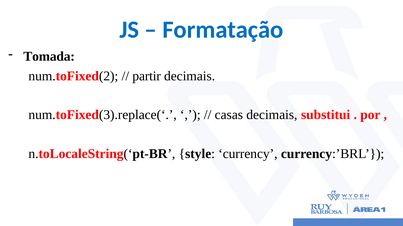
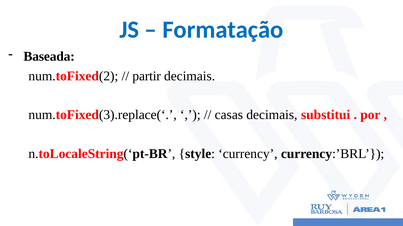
Tomada: Tomada -> Baseada (49, 57)
